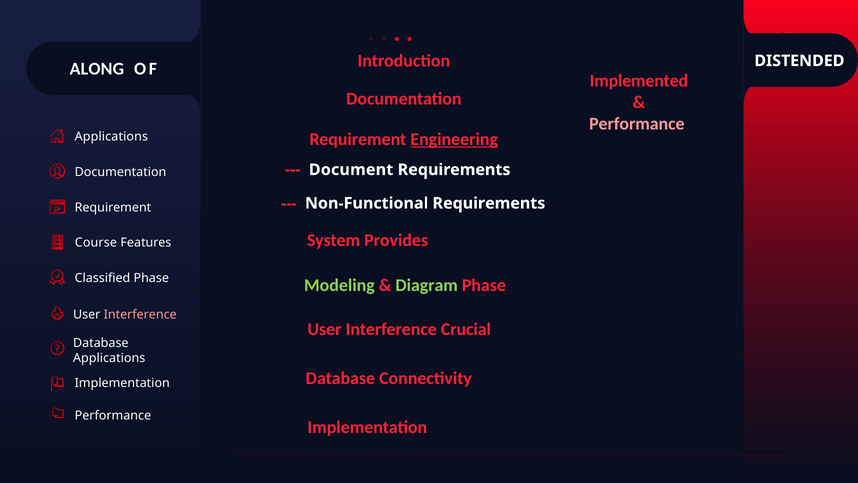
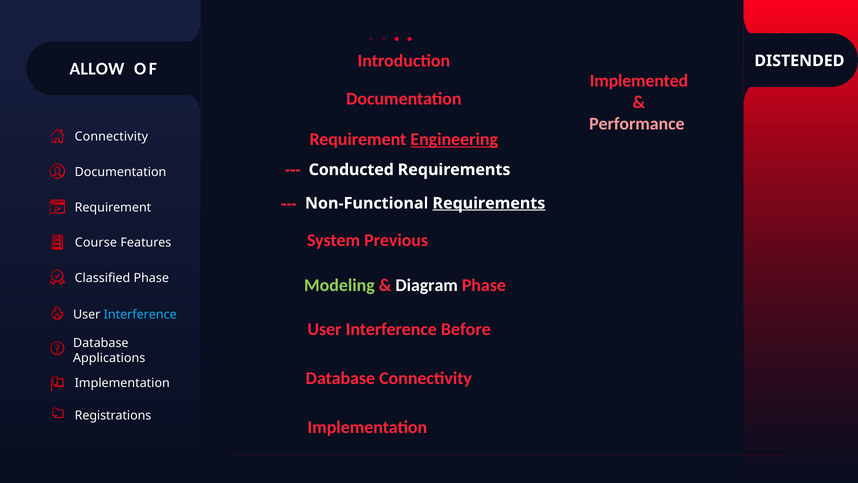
ALONG: ALONG -> ALLOW (97, 69)
Applications: Applications -> Connectivity (111, 136)
Document: Document -> Conducted (351, 170)
Requirements underline: none -> present (489, 203)
Provides: Provides -> Previous (396, 240)
Diagram colour: light green -> white (427, 285)
Interference colour: pink -> light blue (140, 314)
Crucial: Crucial -> Before (466, 329)
Performance: Performance -> Registrations (113, 415)
